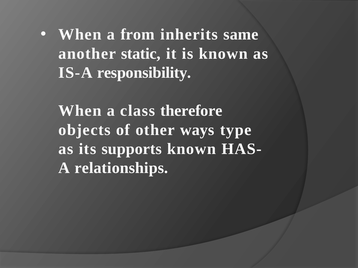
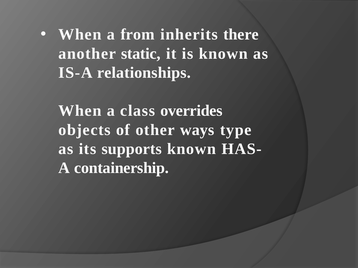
same: same -> there (241, 35)
responsibility: responsibility -> relationships (144, 73)
therefore: therefore -> overrides (191, 111)
relationships: relationships -> containership (122, 168)
